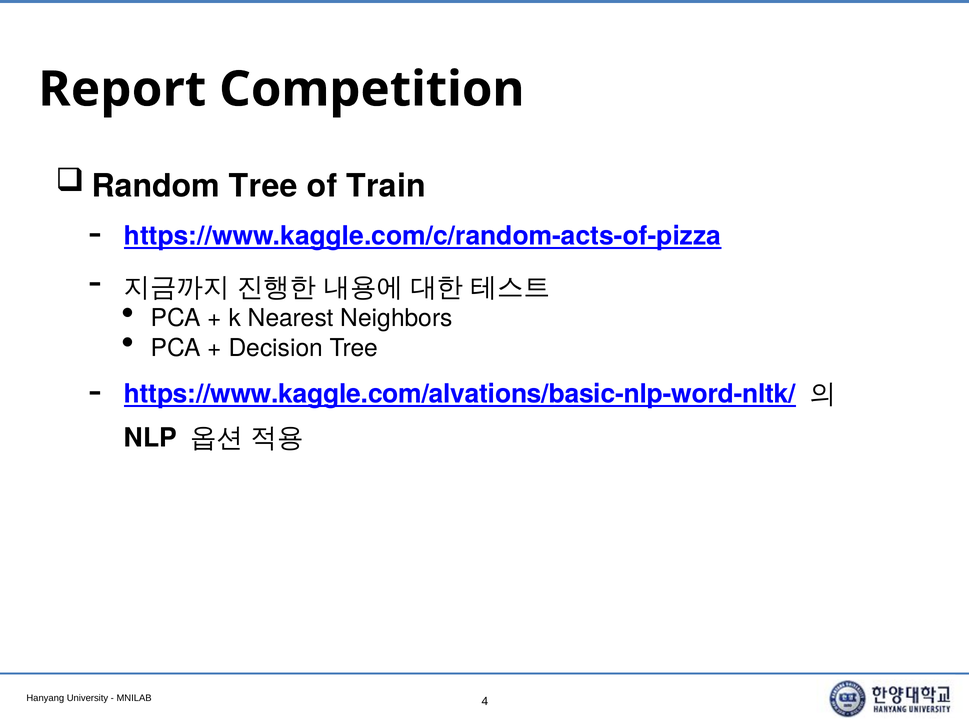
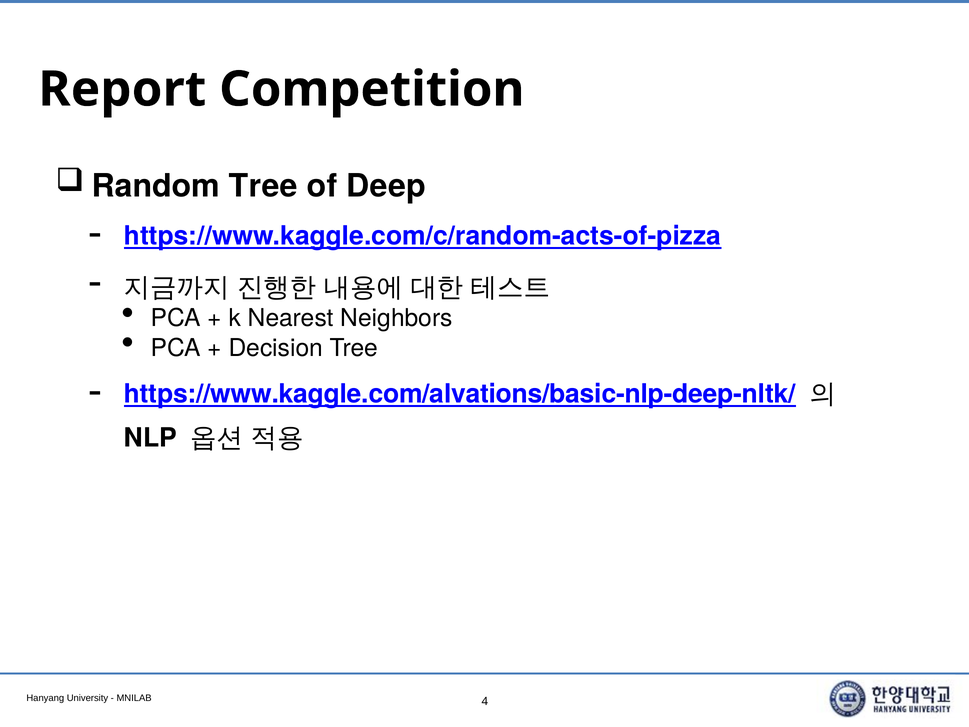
Train: Train -> Deep (386, 186)
https://www.kaggle.com/alvations/basic-nlp-word-nltk/: https://www.kaggle.com/alvations/basic-nlp-word-nltk/ -> https://www.kaggle.com/alvations/basic-nlp-deep-nltk/ (460, 394)
